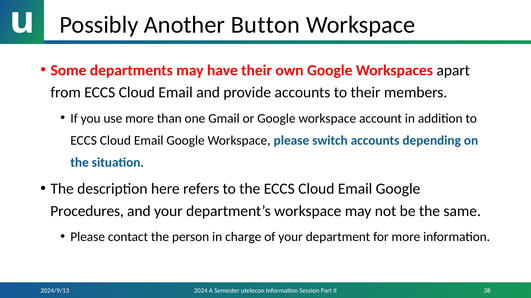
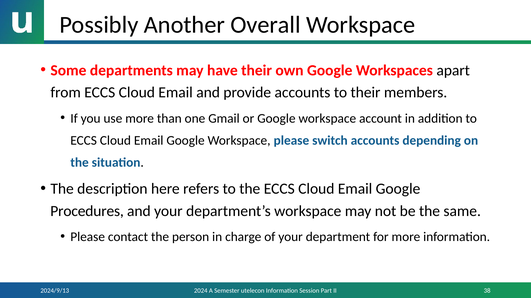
Button: Button -> Overall (266, 25)
